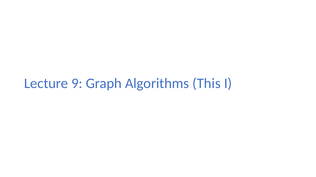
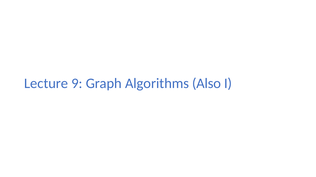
This: This -> Also (207, 84)
